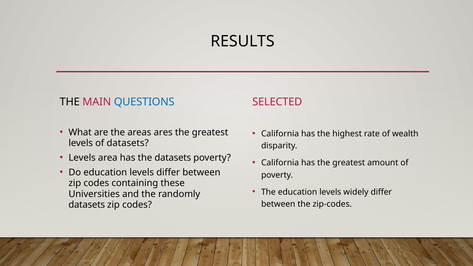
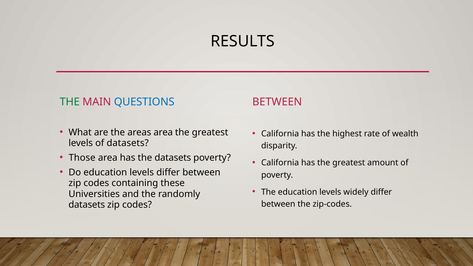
THE colour: black -> green (70, 102)
SELECTED: SELECTED -> BETWEEN (277, 102)
areas ares: ares -> area (163, 132)
Levels: Levels -> Those (82, 158)
